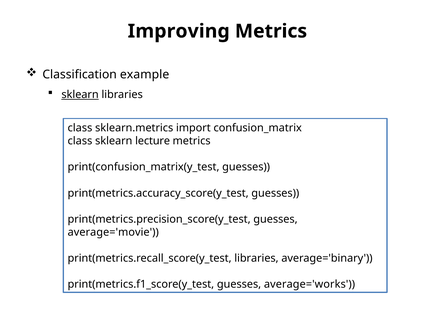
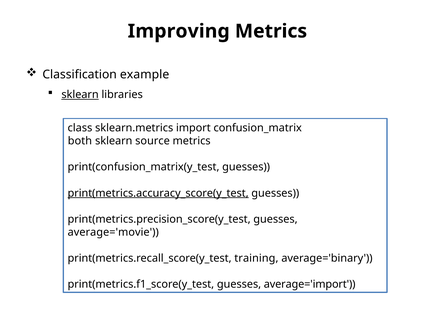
class: class -> both (80, 141)
lecture: lecture -> source (153, 141)
print(metrics.accuracy_score(y_test underline: none -> present (158, 193)
print(metrics.recall_score(y_test libraries: libraries -> training (256, 259)
average='works: average='works -> average='import (310, 285)
